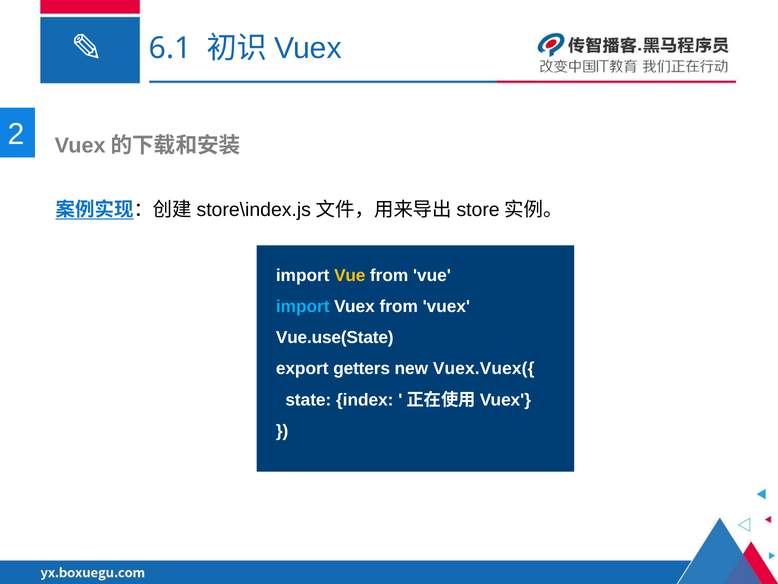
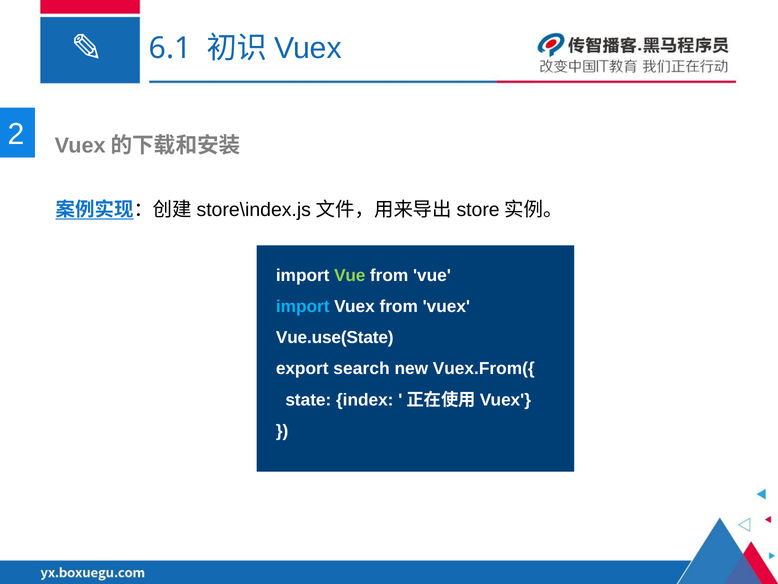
Vue colour: yellow -> light green (350, 275)
getters: getters -> search (361, 368)
Vuex.Vuex({: Vuex.Vuex({ -> Vuex.From({ (484, 368)
